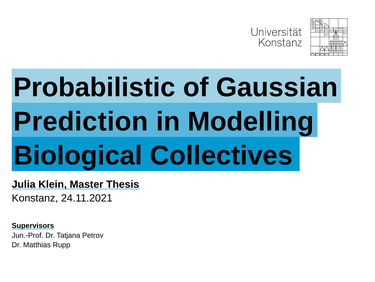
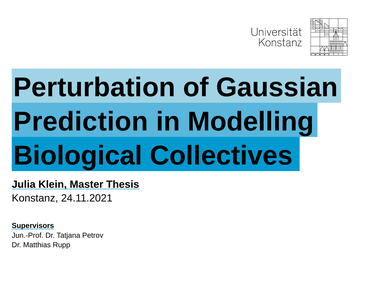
Probabilistic: Probabilistic -> Perturbation (94, 87)
